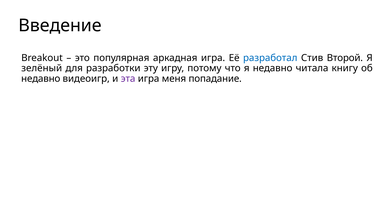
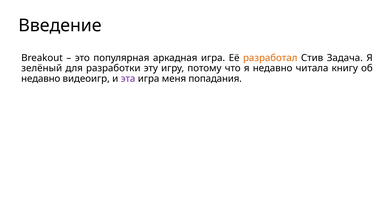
разработал colour: blue -> orange (270, 58)
Второй: Второй -> Задача (345, 58)
попадание: попадание -> попадания (215, 79)
